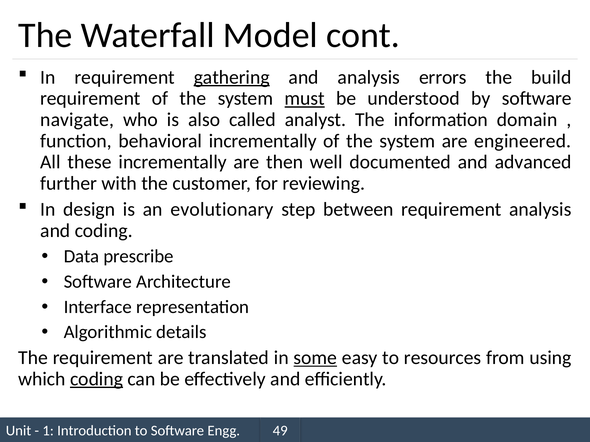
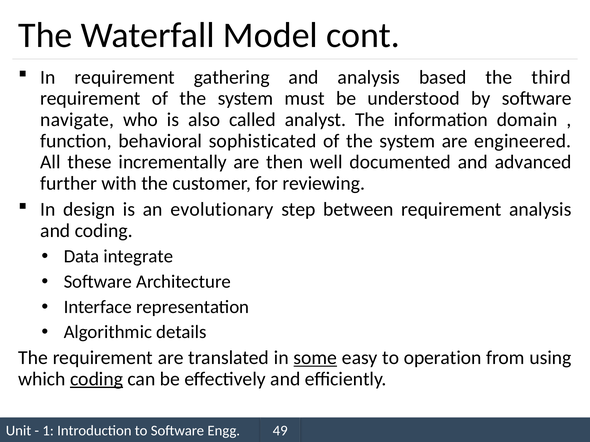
gathering underline: present -> none (232, 77)
errors: errors -> based (443, 77)
build: build -> third (551, 77)
must underline: present -> none (305, 99)
behavioral incrementally: incrementally -> sophisticated (263, 141)
prescribe: prescribe -> integrate (138, 257)
resources: resources -> operation (443, 358)
